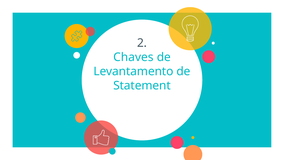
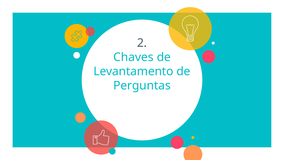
Statement: Statement -> Perguntas (142, 86)
